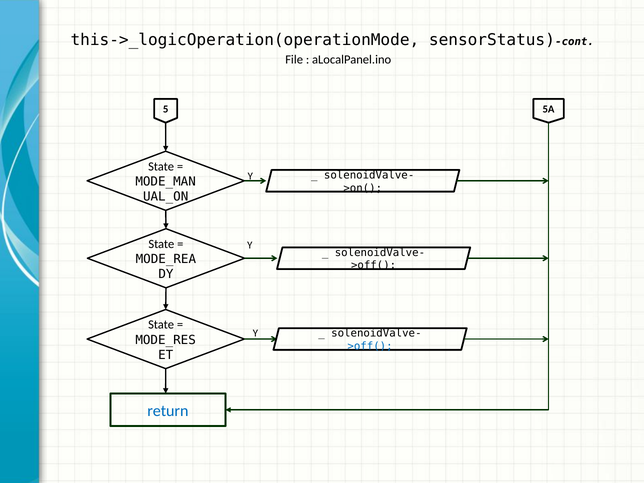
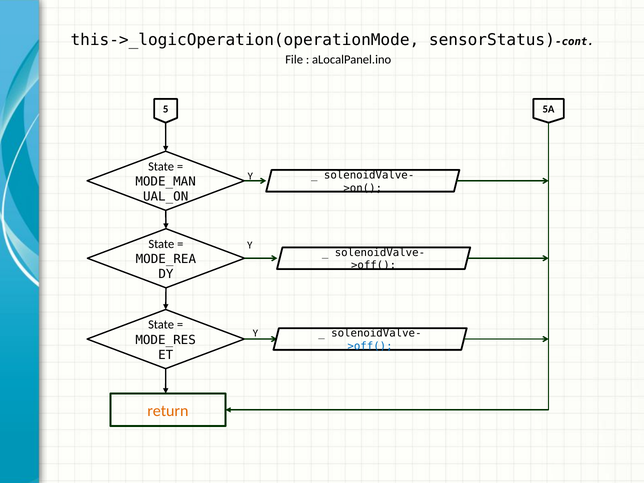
return colour: blue -> orange (168, 411)
